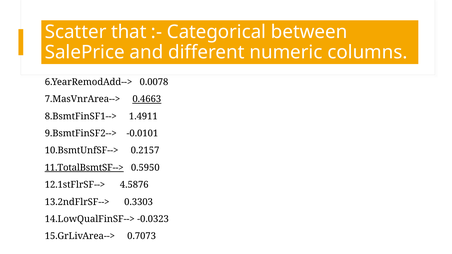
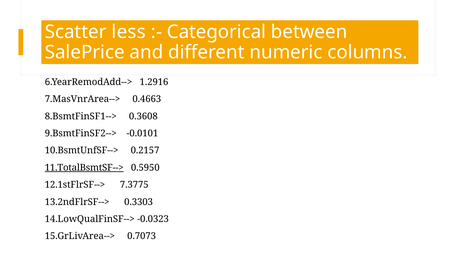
that: that -> less (129, 32)
0.0078: 0.0078 -> 1.2916 (154, 82)
0.4663 underline: present -> none (147, 99)
1.4911: 1.4911 -> 0.3608 (143, 116)
4.5876: 4.5876 -> 7.3775 (134, 185)
